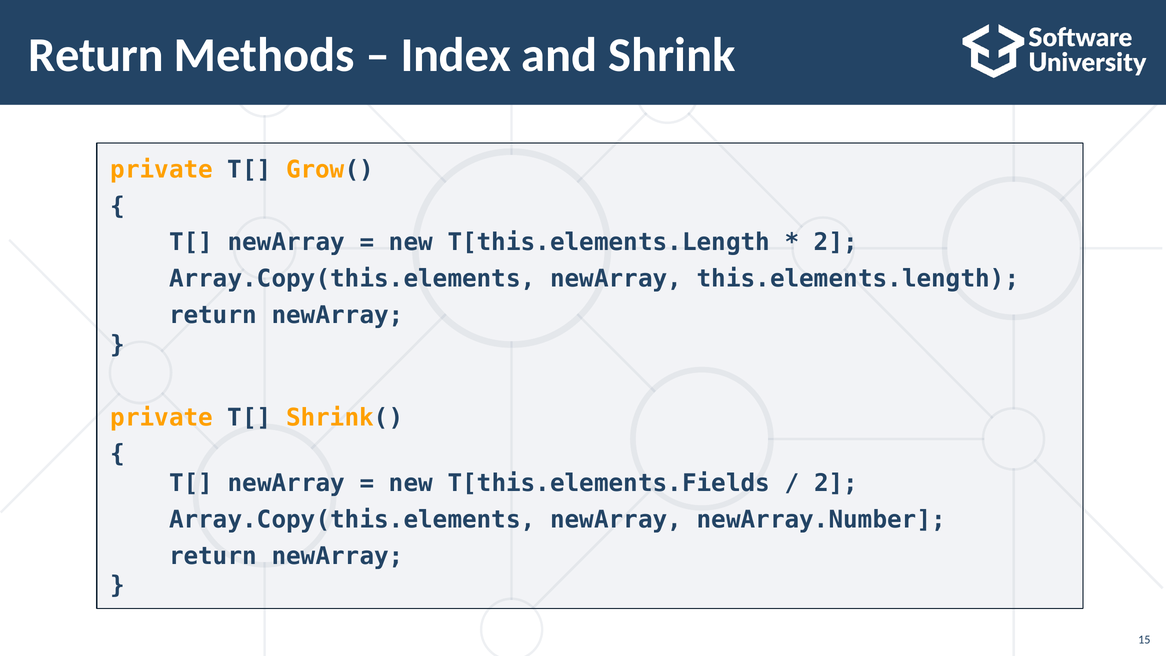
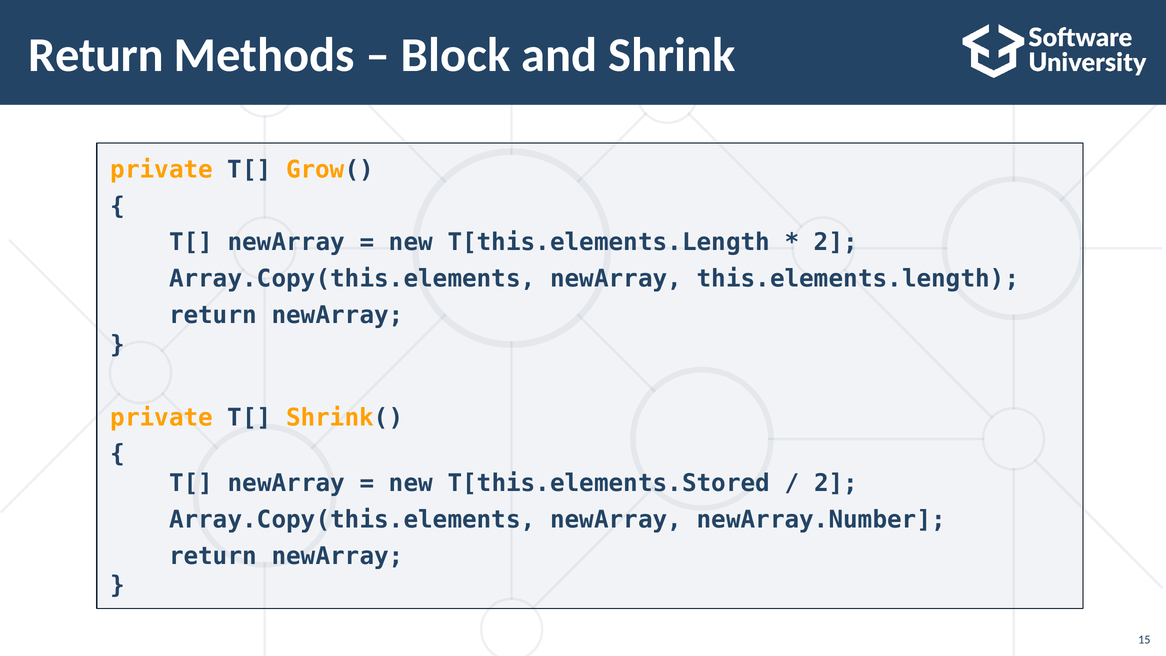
Index: Index -> Block (456, 55)
T[this.elements.Fields: T[this.elements.Fields -> T[this.elements.Stored (609, 483)
